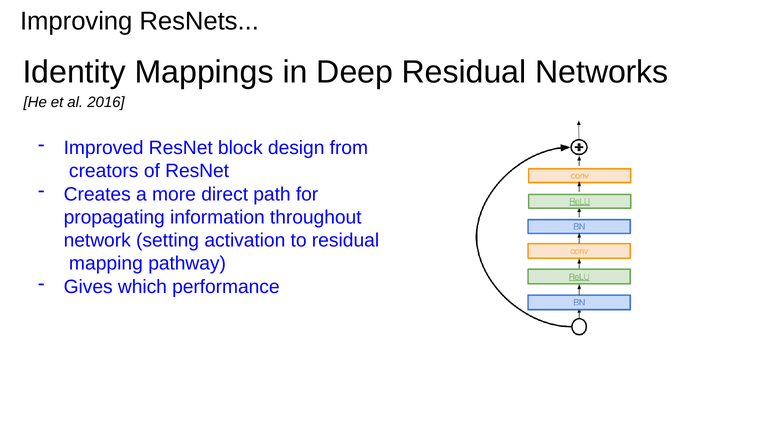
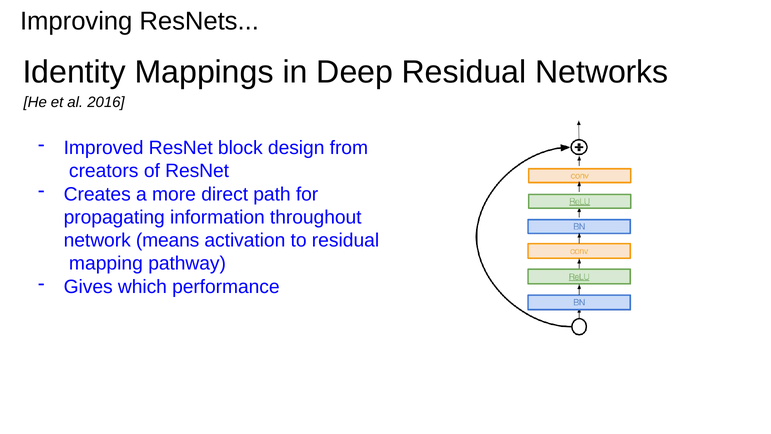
setting: setting -> means (168, 240)
